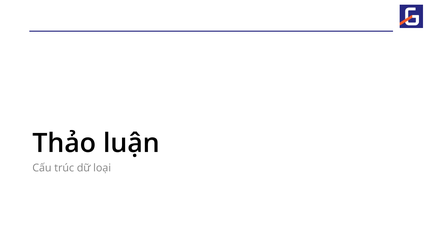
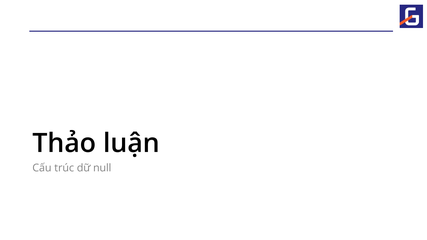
loại: loại -> null (102, 168)
